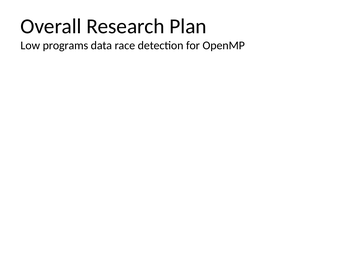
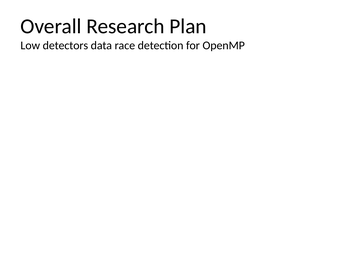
programs: programs -> detectors (65, 45)
